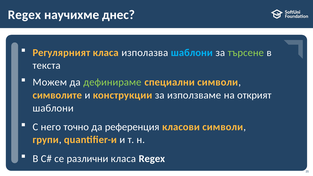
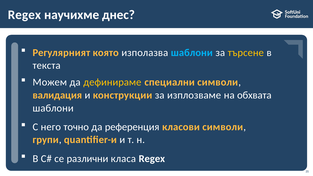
класа: класа -> която (106, 53)
търсене colour: light green -> yellow (246, 53)
дефинираме colour: light green -> yellow (112, 82)
символите: символите -> валидация (57, 95)
използваме: използваме -> изплозваме (194, 95)
открият: открият -> обхвата (254, 95)
